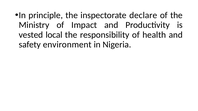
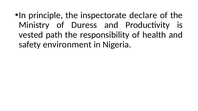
Impact: Impact -> Duress (84, 25)
local: local -> path (54, 35)
